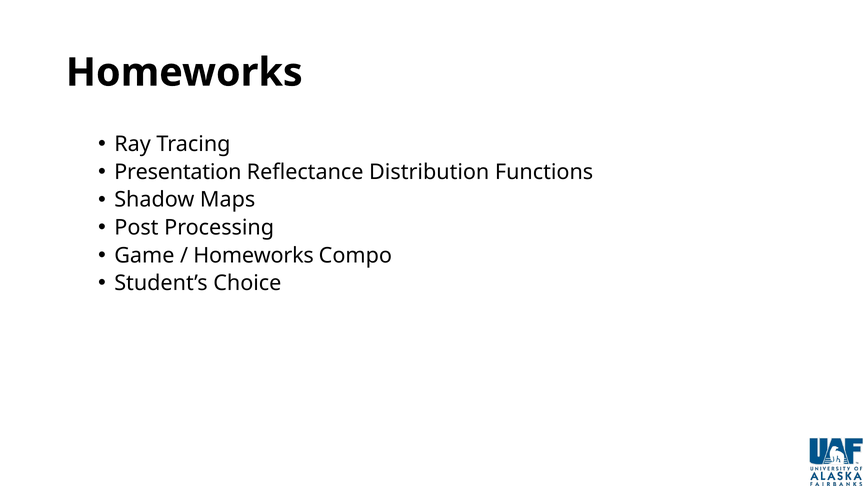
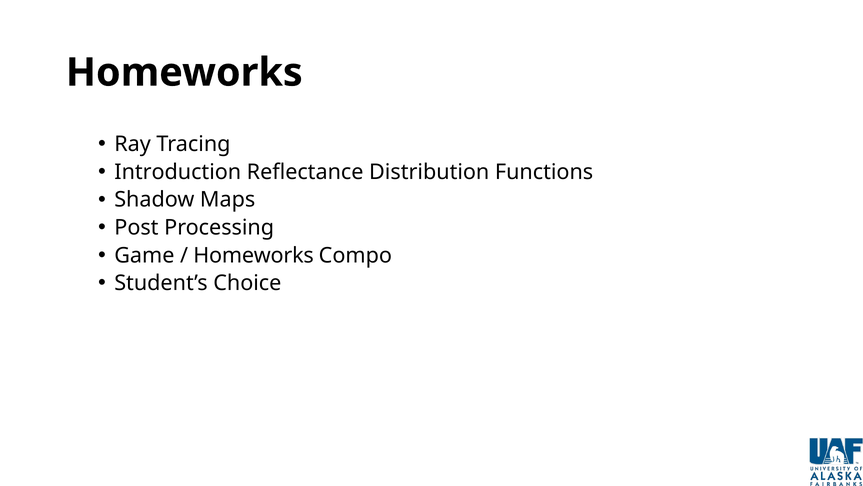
Presentation: Presentation -> Introduction (178, 172)
